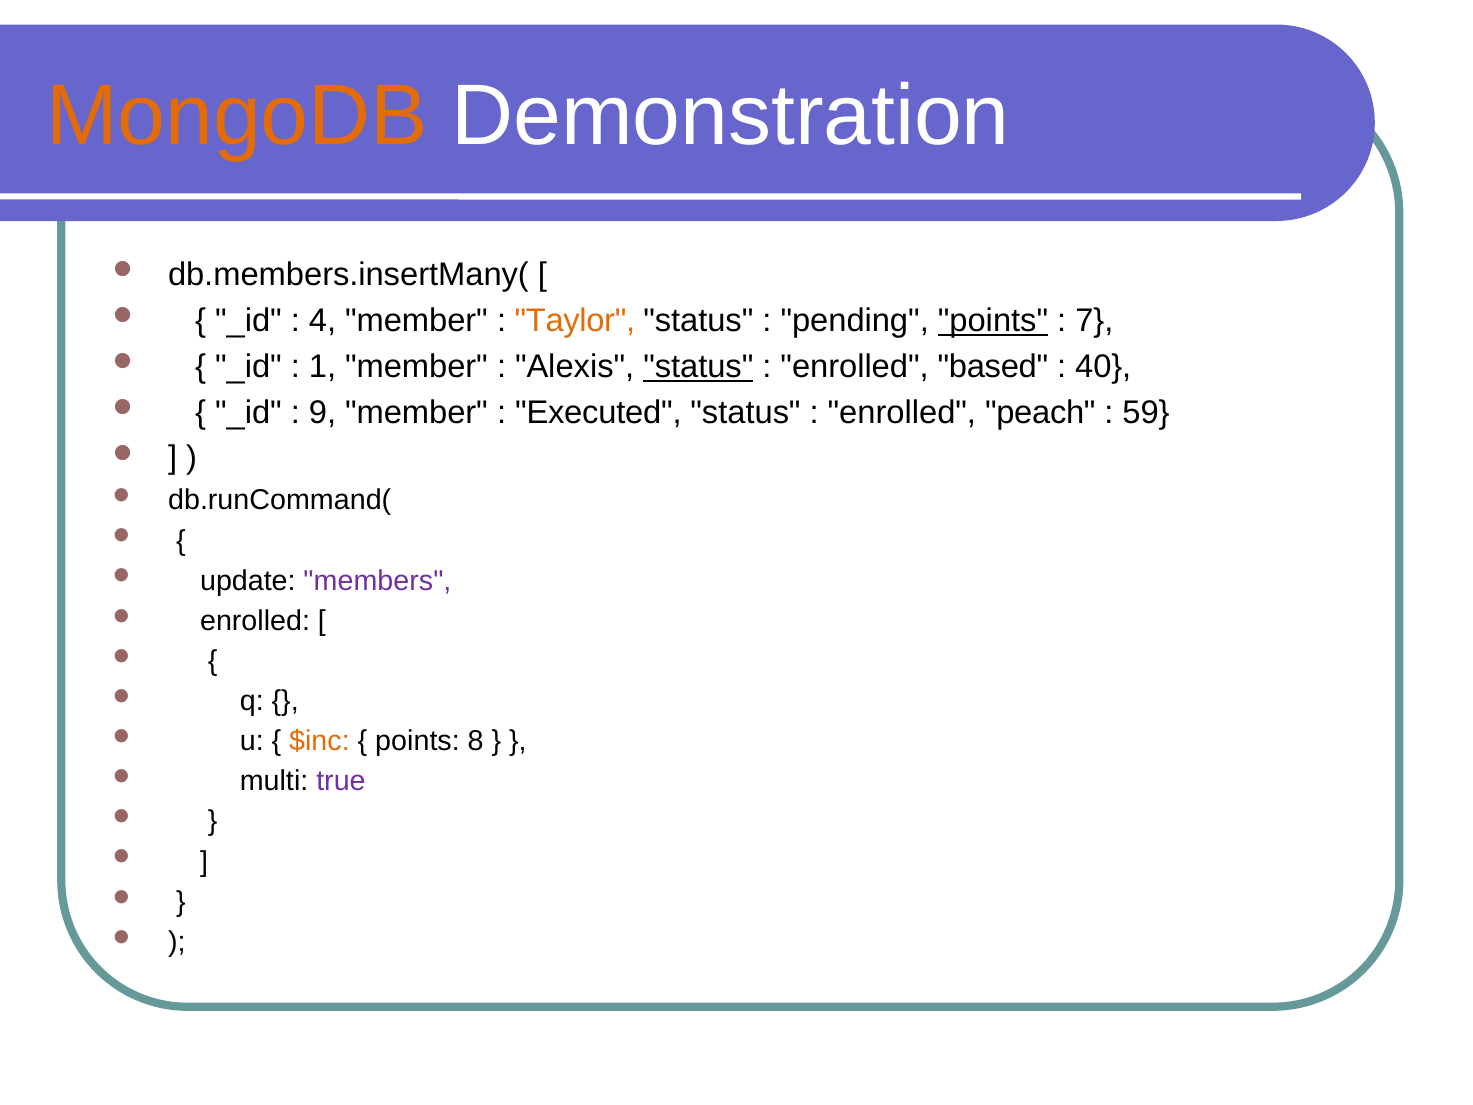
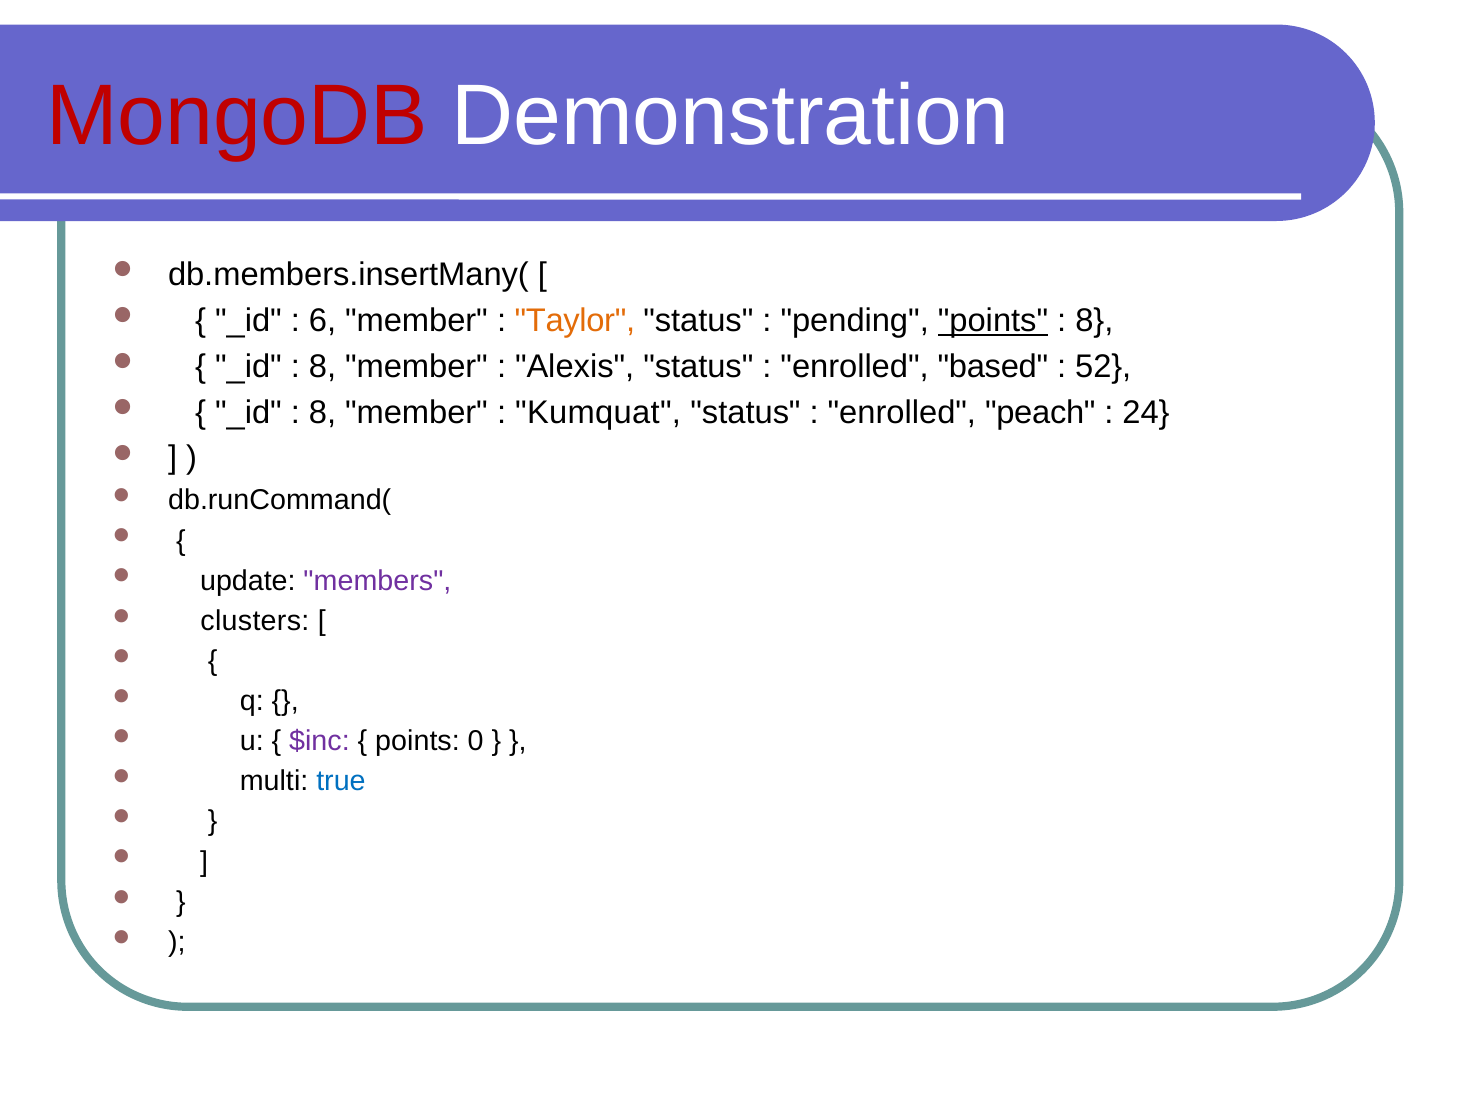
MongoDB colour: orange -> red (237, 116)
4: 4 -> 6 (323, 321)
7: 7 -> 8 (1094, 321)
1: 1 -> 8 (323, 366)
status underline: present -> none (698, 366)
40: 40 -> 52 (1103, 366)
9: 9 -> 8 (323, 412)
Executed: Executed -> Kumquat (598, 412)
59: 59 -> 24 (1146, 412)
enrolled: enrolled -> clusters (255, 621)
$inc colour: orange -> purple (319, 741)
8: 8 -> 0 (476, 741)
true colour: purple -> blue (341, 781)
